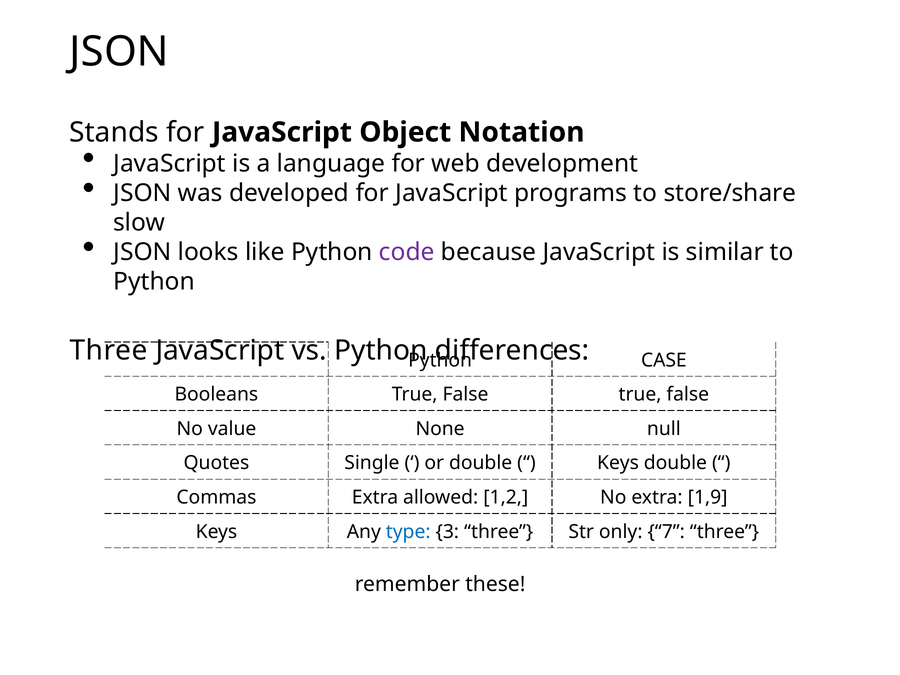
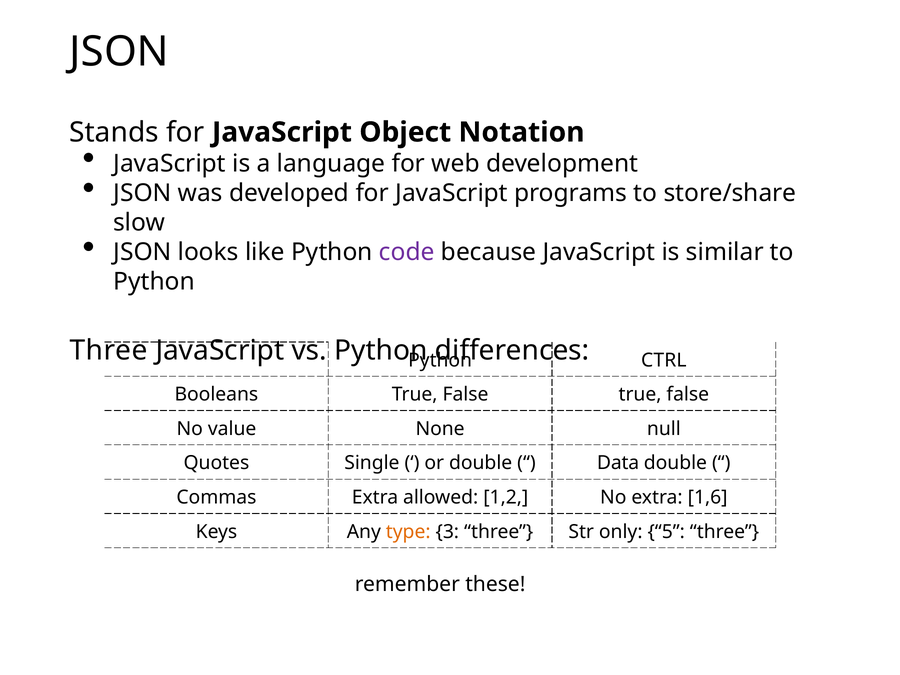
CASE: CASE -> CTRL (664, 360)
Keys: Keys -> Data (618, 463)
1,9: 1,9 -> 1,6 (708, 497)
type colour: blue -> orange (408, 532)
7: 7 -> 5 (666, 532)
